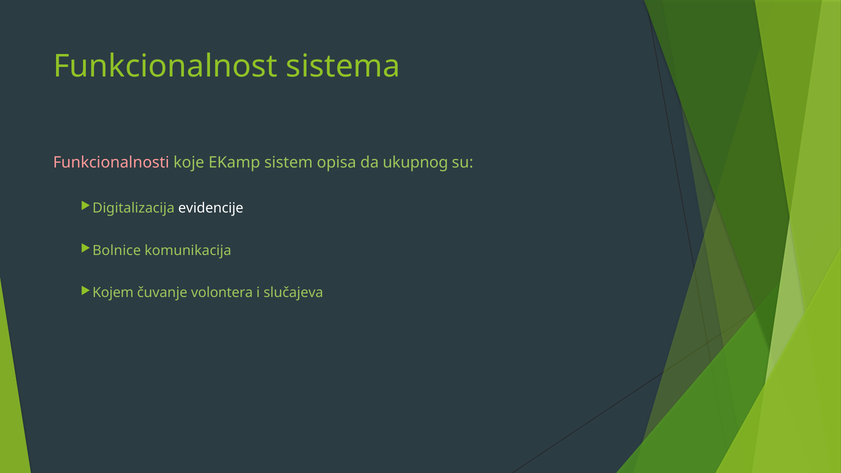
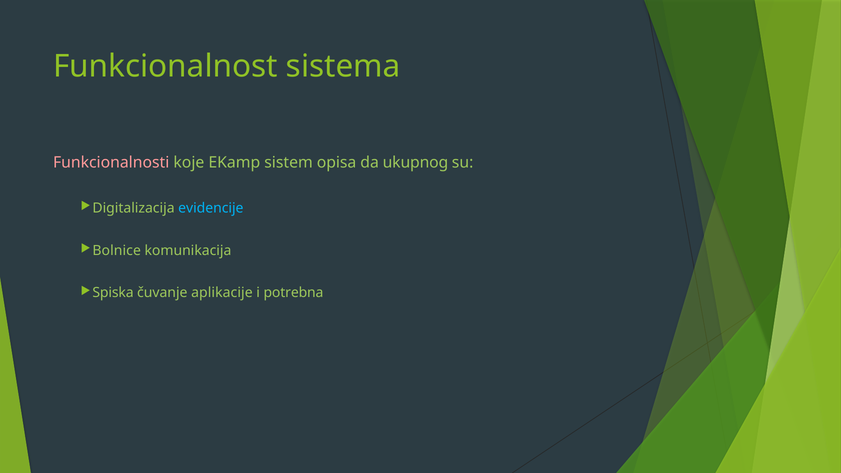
evidencije colour: white -> light blue (211, 208)
Kojem: Kojem -> Spiska (113, 293)
volontera: volontera -> aplikacije (222, 293)
slučajeva: slučajeva -> potrebna (293, 293)
